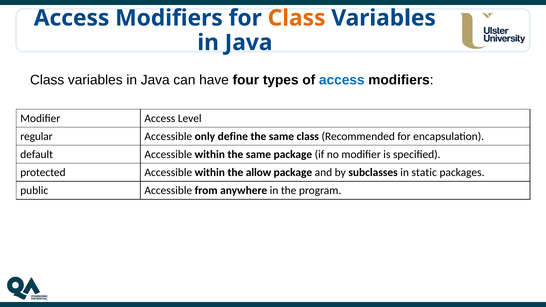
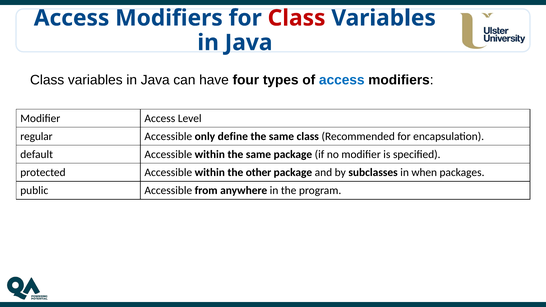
Class colour: orange -> red (297, 18)
allow: allow -> other (259, 172)
static: static -> when (424, 172)
